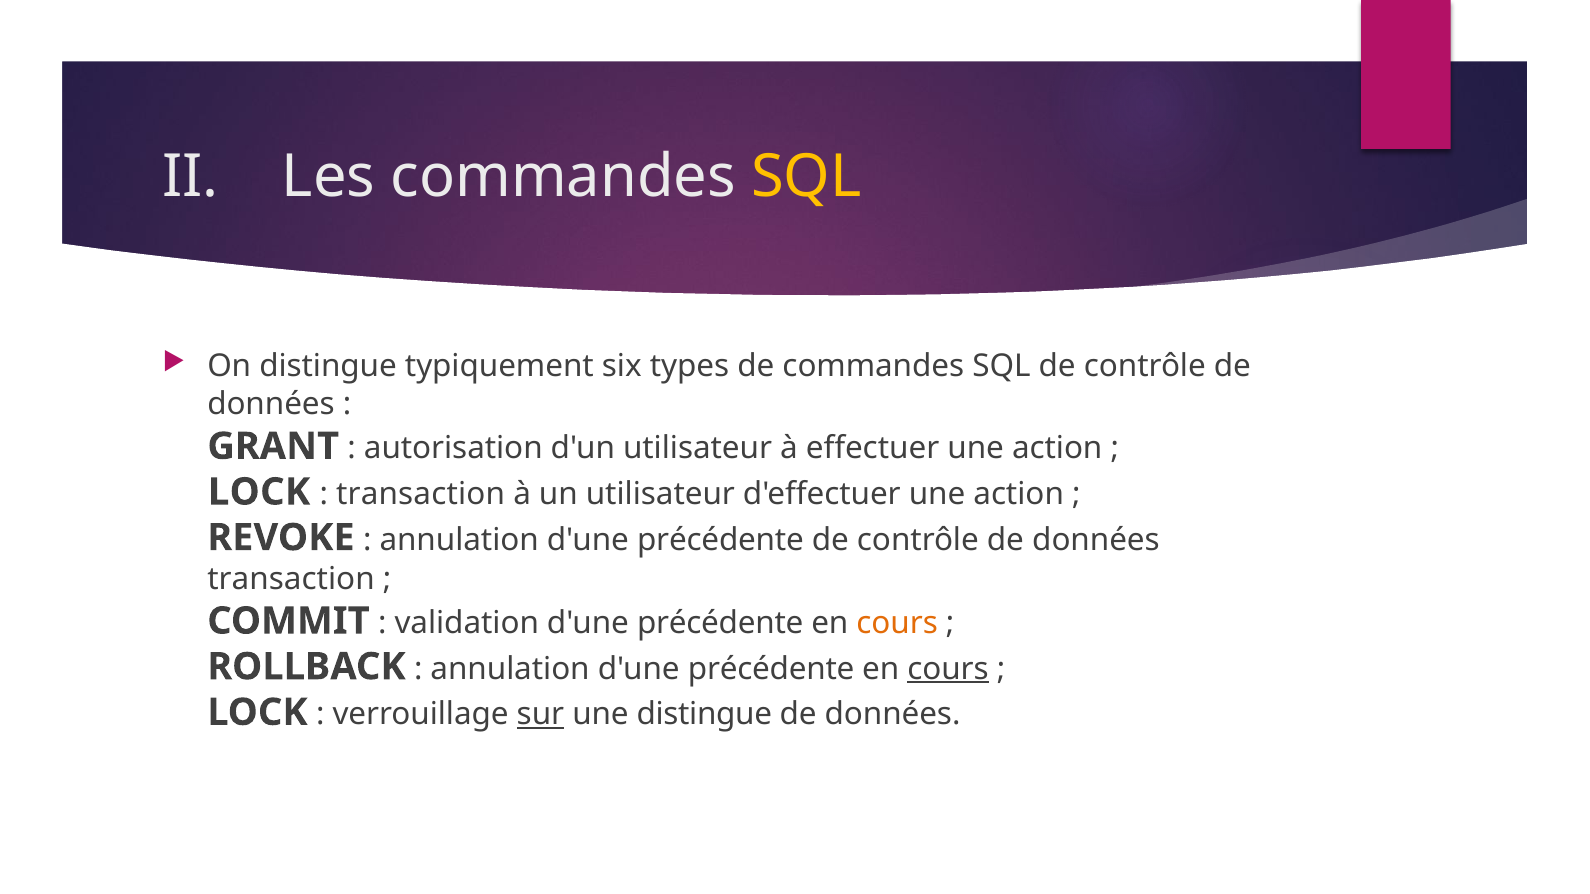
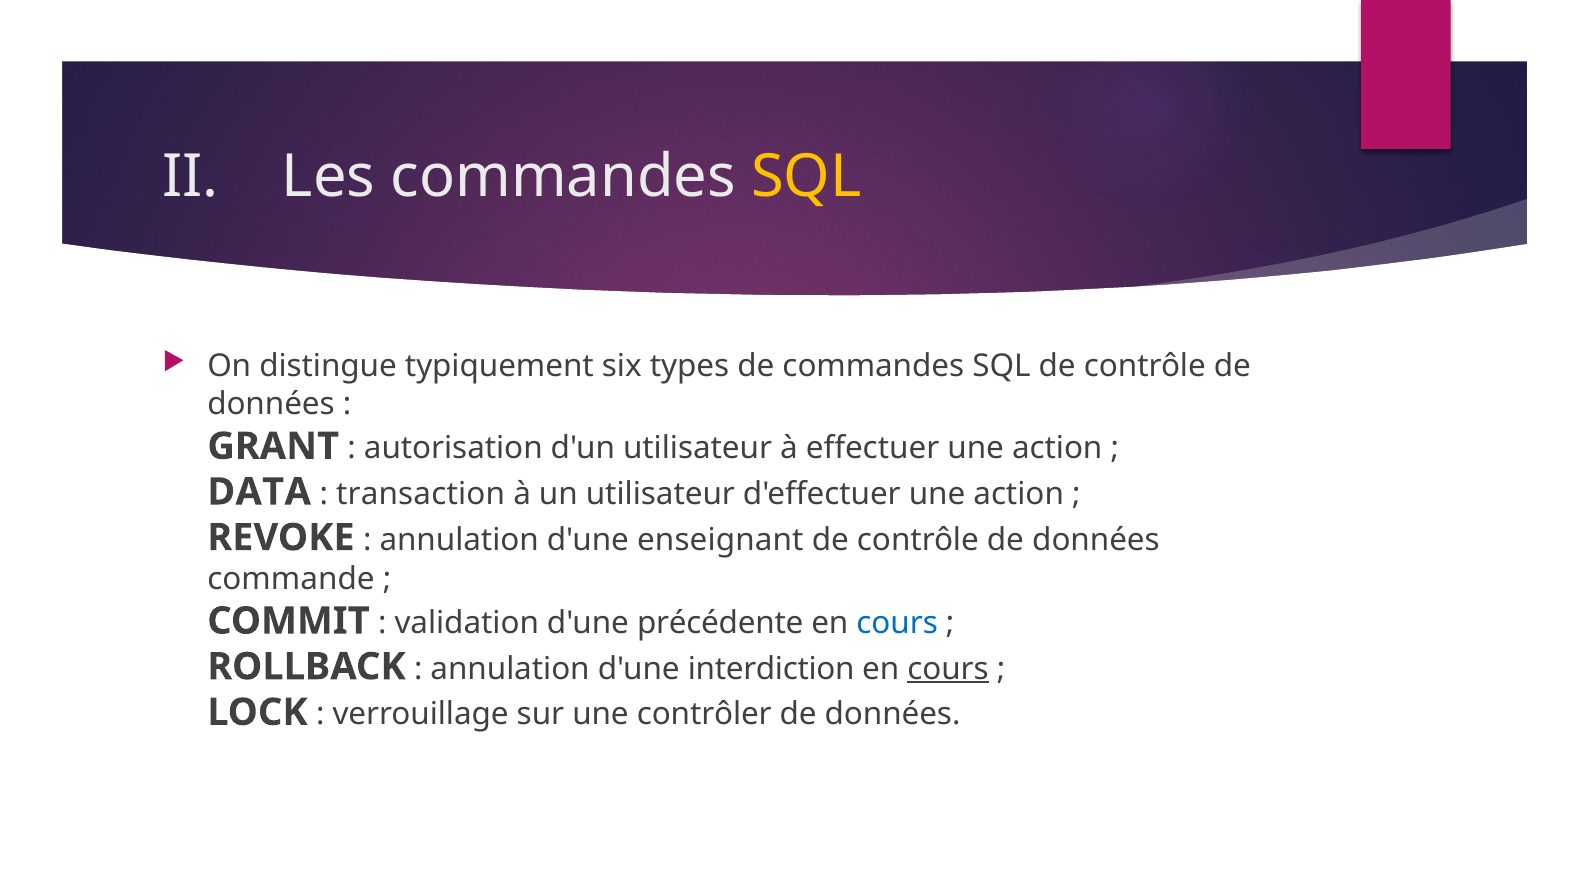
LOCK: LOCK -> DATA (259, 492)
précédente: précédente -> enseignant (720, 540)
transaction: transaction -> commande (291, 579)
cours colour: orange -> blue (897, 623)
précédente: précédente -> interdiction (771, 669)
sur underline: present -> none (540, 715)
une distingue: distingue -> contrôler (704, 715)
